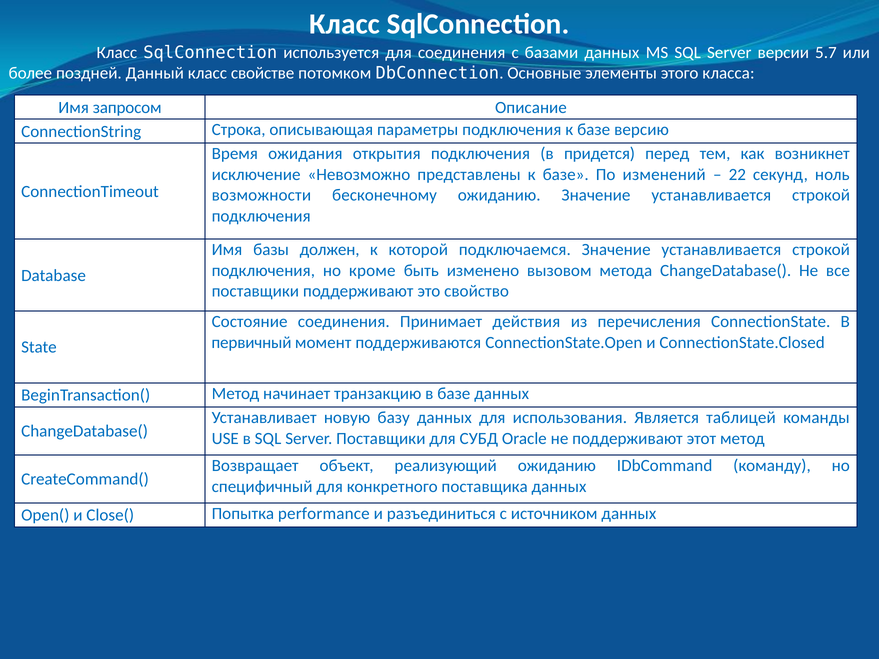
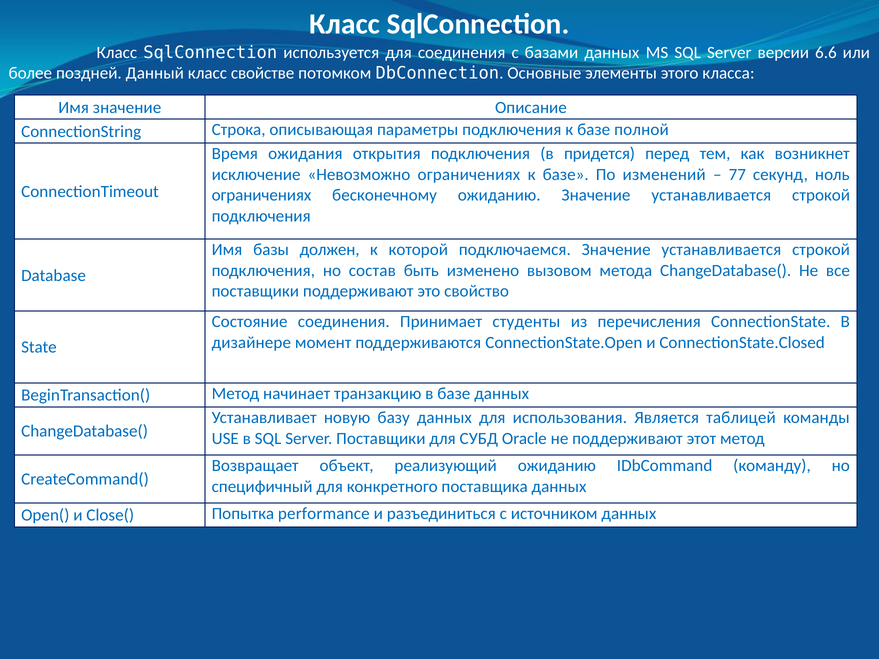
5.7: 5.7 -> 6.6 (826, 53)
Имя запросом: запросом -> значение (127, 107)
версию: версию -> полной (641, 130)
Невозможно представлены: представлены -> ограничениях (469, 175)
22: 22 -> 77 (737, 175)
возможности: возможности -> ограничениях (262, 195)
кроме: кроме -> состав (372, 271)
действия: действия -> студенты (526, 322)
первичный: первичный -> дизайнере (251, 343)
